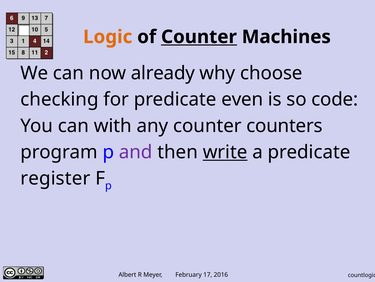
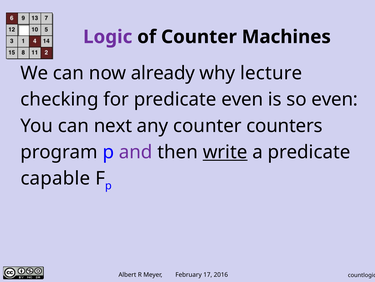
Logic colour: orange -> purple (108, 37)
Counter underline: present -> none (199, 37)
choose: choose -> lecture (271, 73)
so code: code -> even (335, 99)
with: with -> next (113, 125)
register: register -> capable (55, 178)
